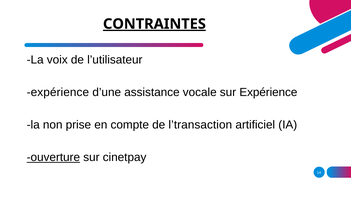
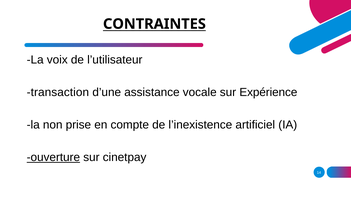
CONTRAINTES underline: present -> none (154, 24)
expérience: expérience -> transaction (58, 92)
l’transaction: l’transaction -> l’inexistence (200, 125)
